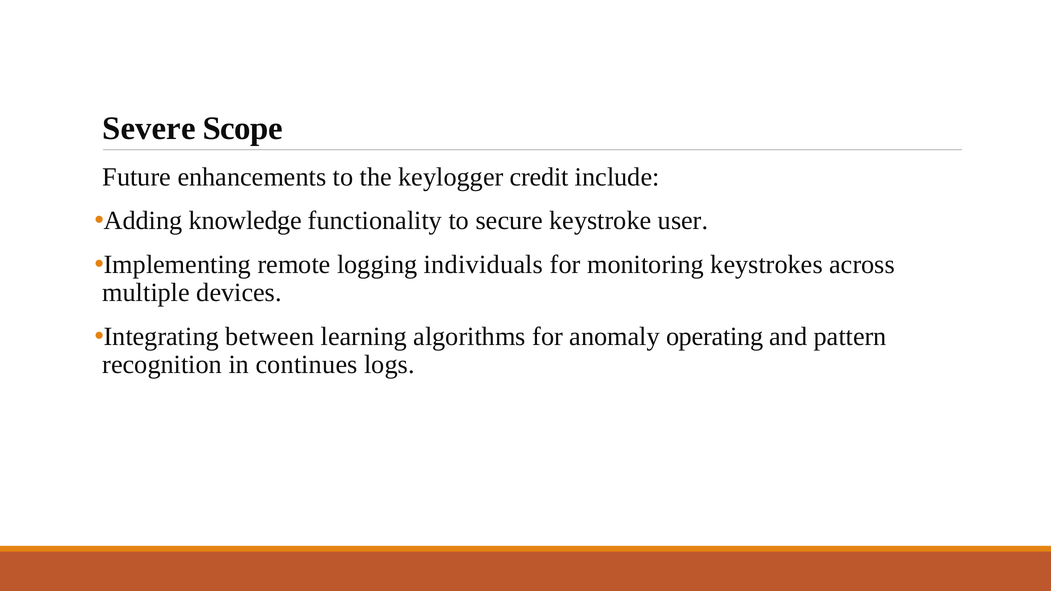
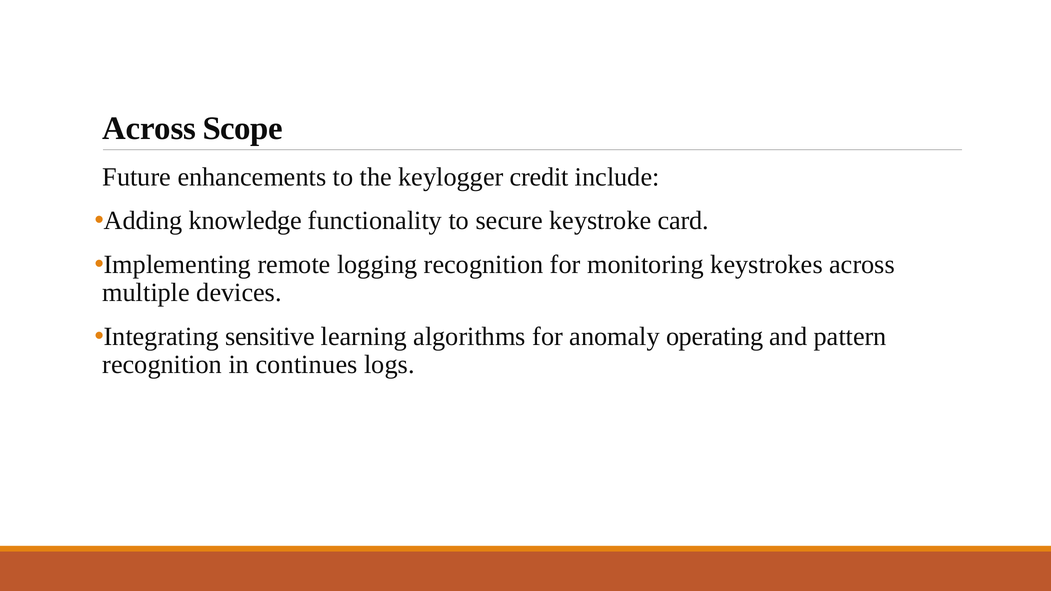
Severe: Severe -> Across (149, 128)
user: user -> card (683, 221)
logging individuals: individuals -> recognition (484, 264)
between: between -> sensitive (270, 337)
